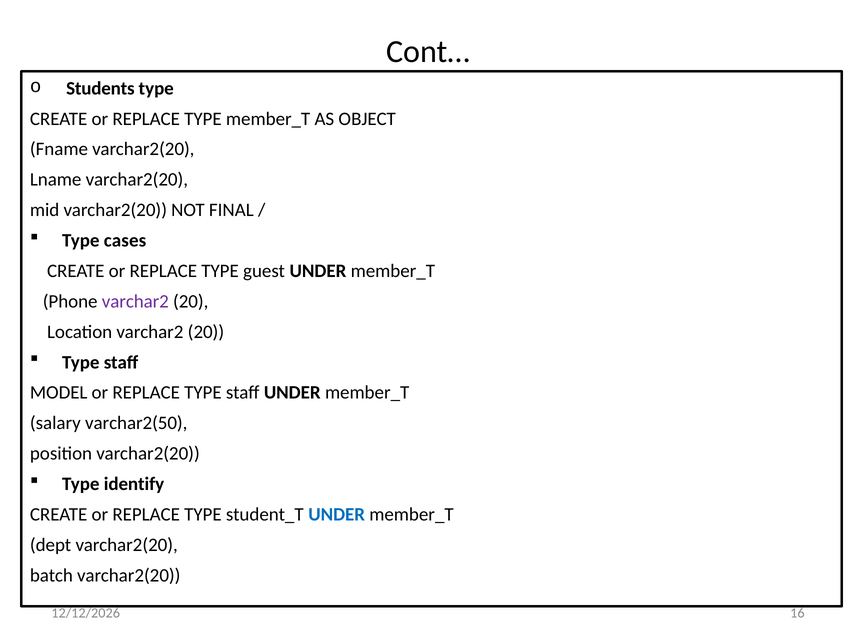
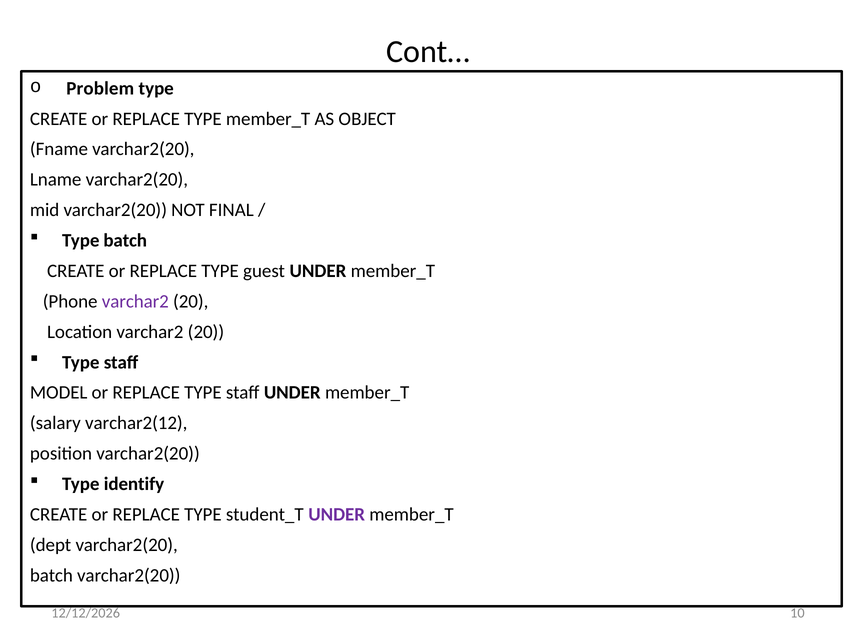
Students: Students -> Problem (100, 88)
Type cases: cases -> batch (125, 241)
varchar2(50: varchar2(50 -> varchar2(12 (136, 423)
UNDER colour: blue -> purple (337, 514)
16: 16 -> 10 (797, 613)
